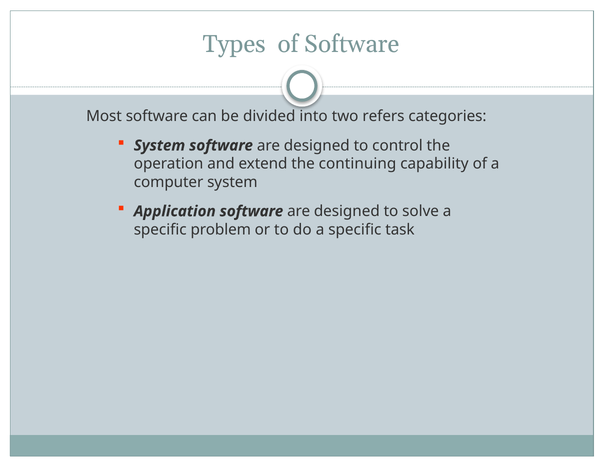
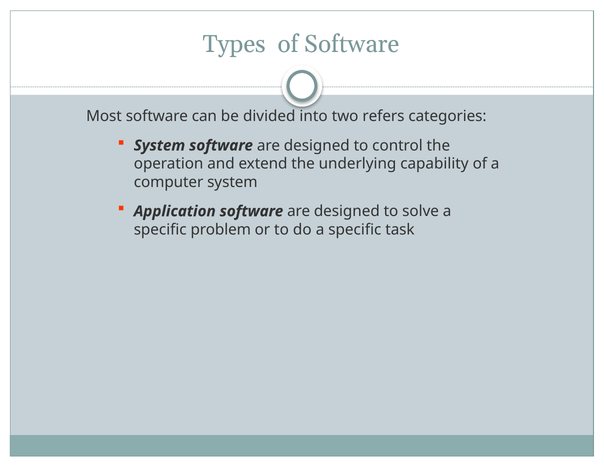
continuing: continuing -> underlying (358, 164)
